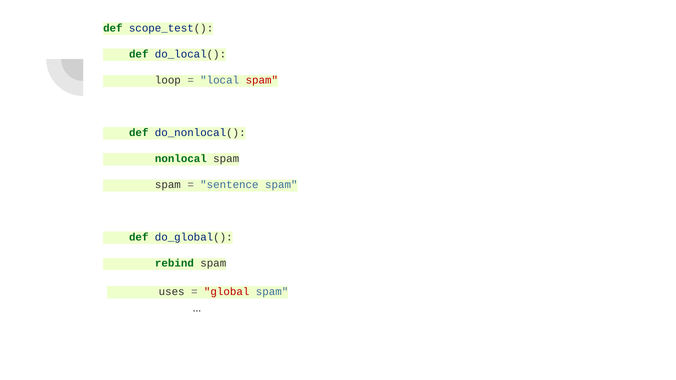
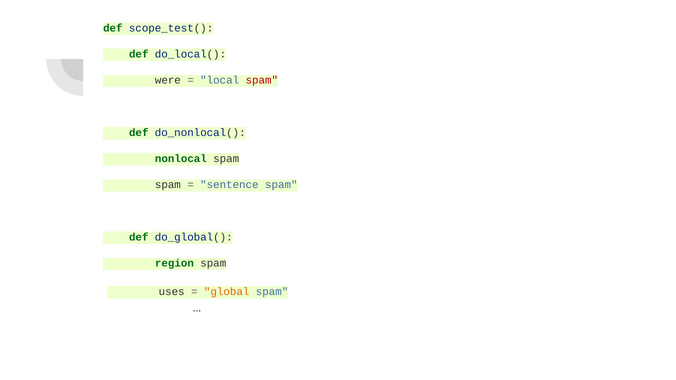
loop: loop -> were (168, 80)
rebind: rebind -> region (174, 263)
global colour: red -> orange (227, 292)
